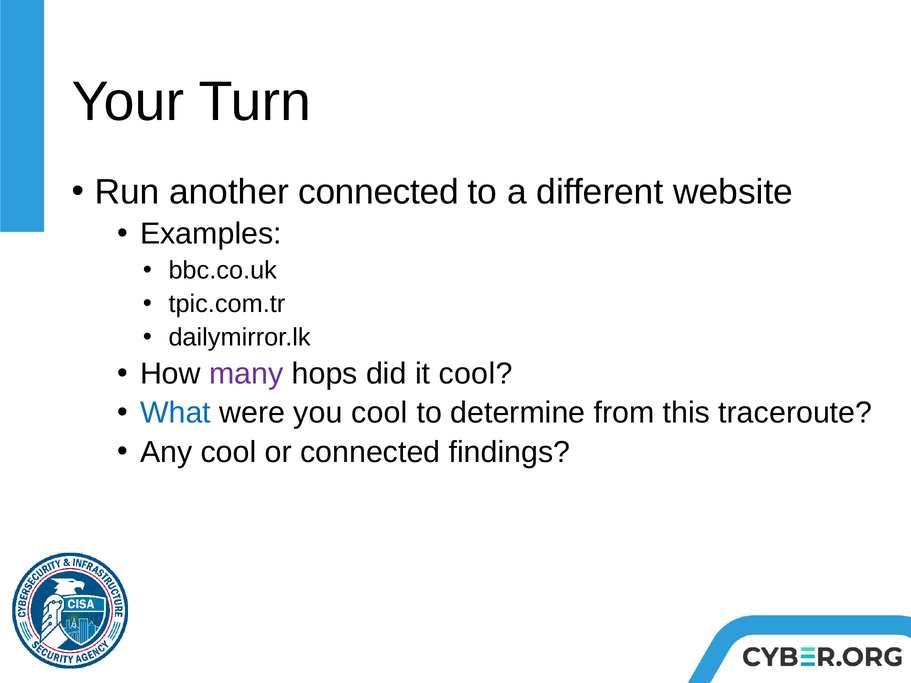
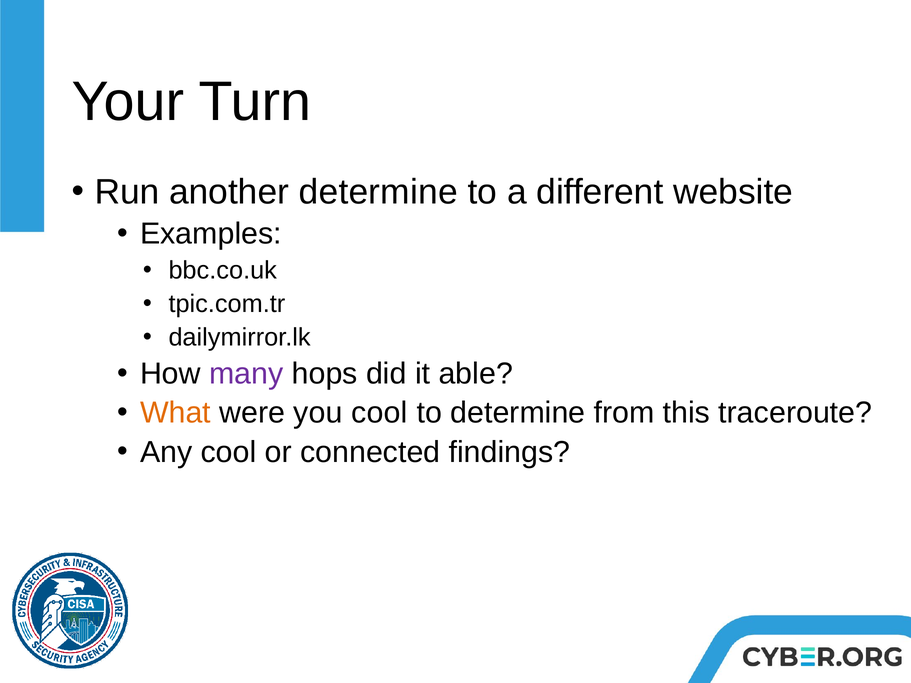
another connected: connected -> determine (378, 192)
it cool: cool -> able (476, 374)
What colour: blue -> orange (175, 413)
